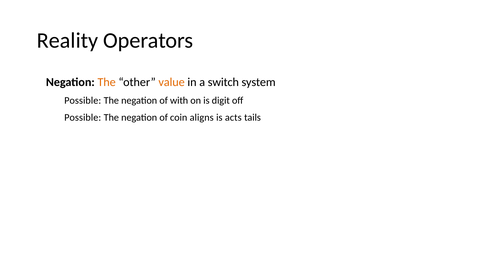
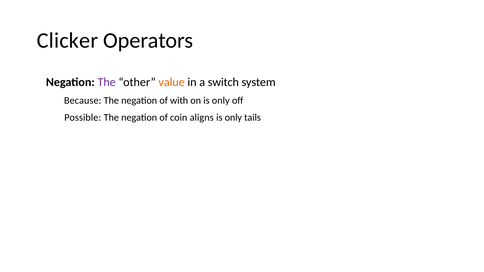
Reality: Reality -> Clicker (67, 41)
The colour: orange -> purple (107, 82)
Possible: Possible -> Because (83, 101)
on is digit: digit -> only (221, 101)
acts: acts -> only (233, 118)
